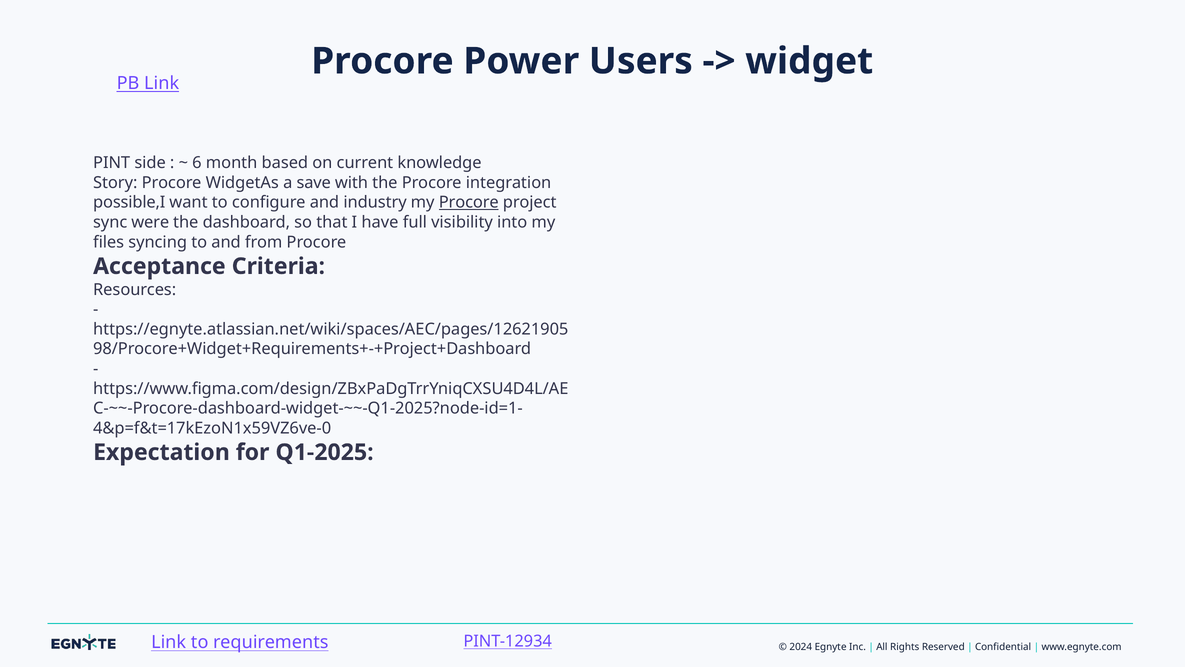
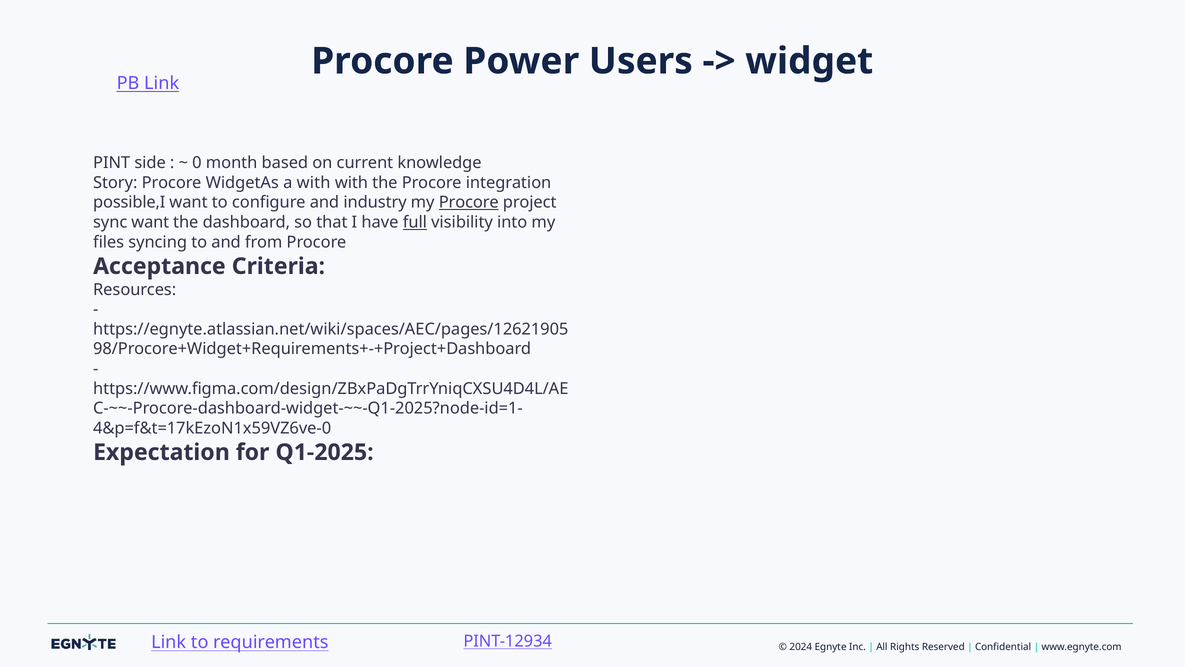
6: 6 -> 0 (197, 163)
a save: save -> with (314, 183)
sync were: were -> want (150, 222)
full underline: none -> present (415, 222)
